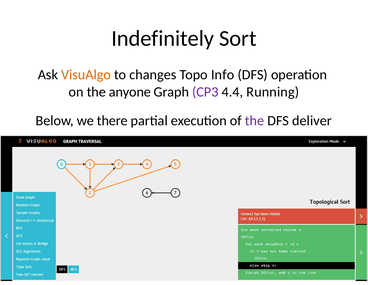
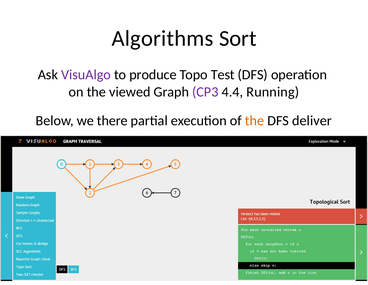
Indefinitely: Indefinitely -> Algorithms (163, 38)
VisuAlgo colour: orange -> purple (86, 75)
changes: changes -> produce (153, 75)
Info: Info -> Test (223, 75)
anyone: anyone -> viewed (130, 92)
the colour: purple -> orange (255, 120)
